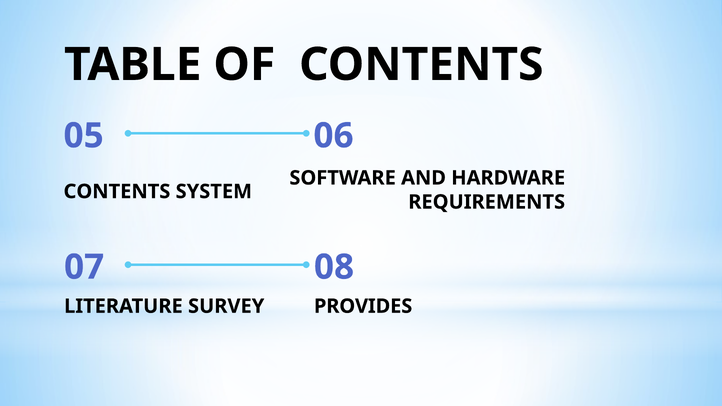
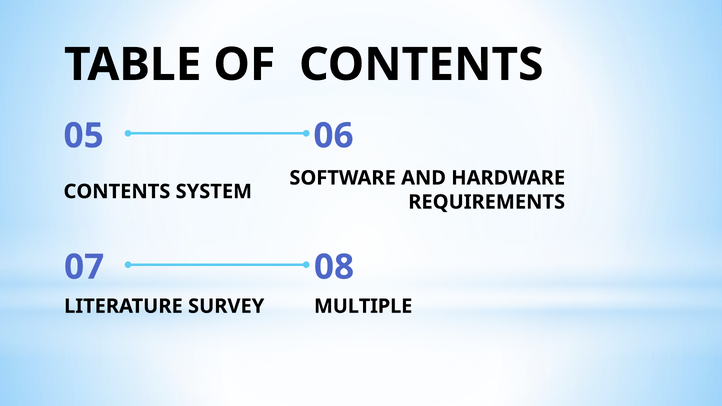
PROVIDES: PROVIDES -> MULTIPLE (363, 306)
